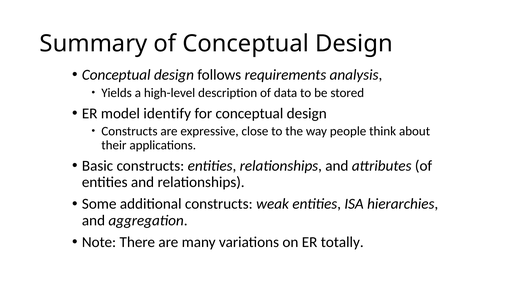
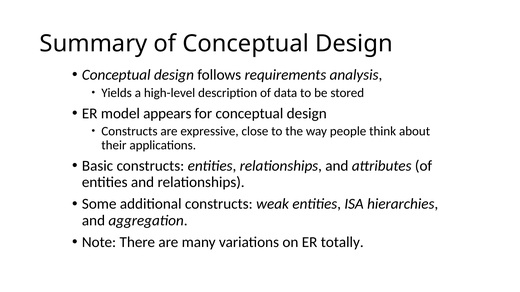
identify: identify -> appears (167, 114)
